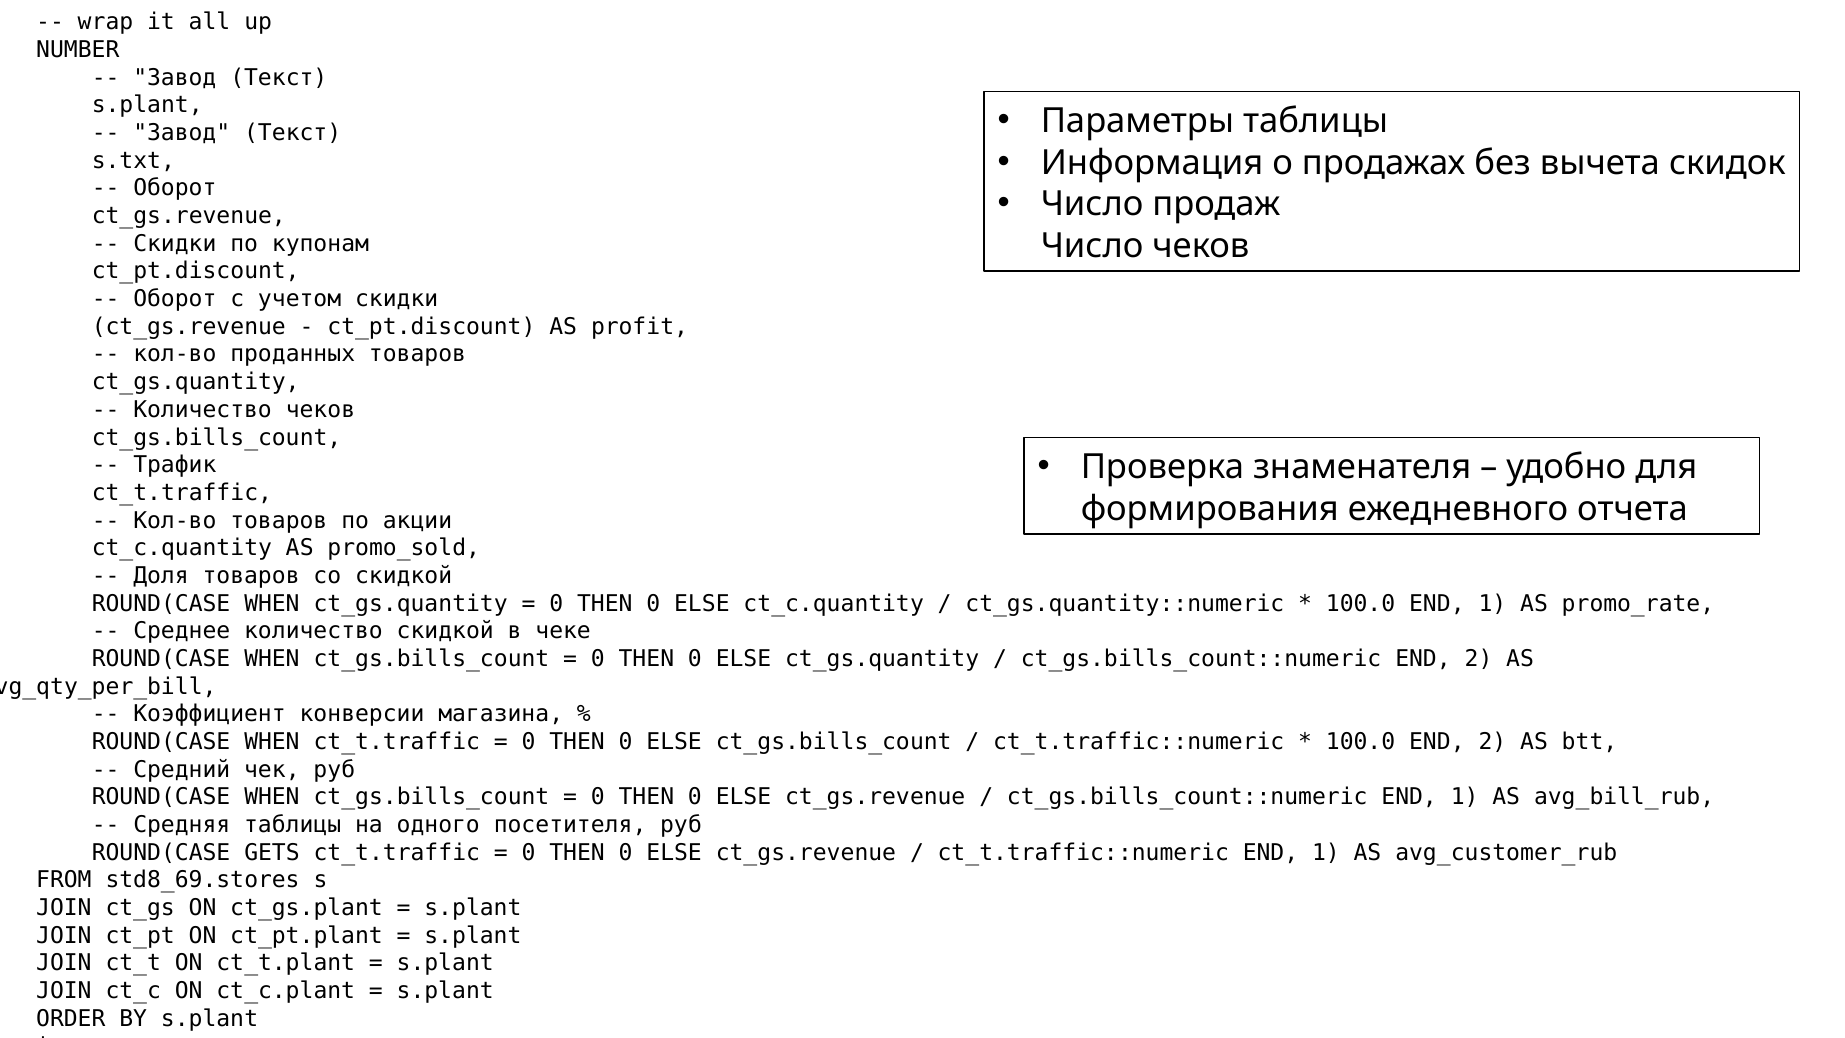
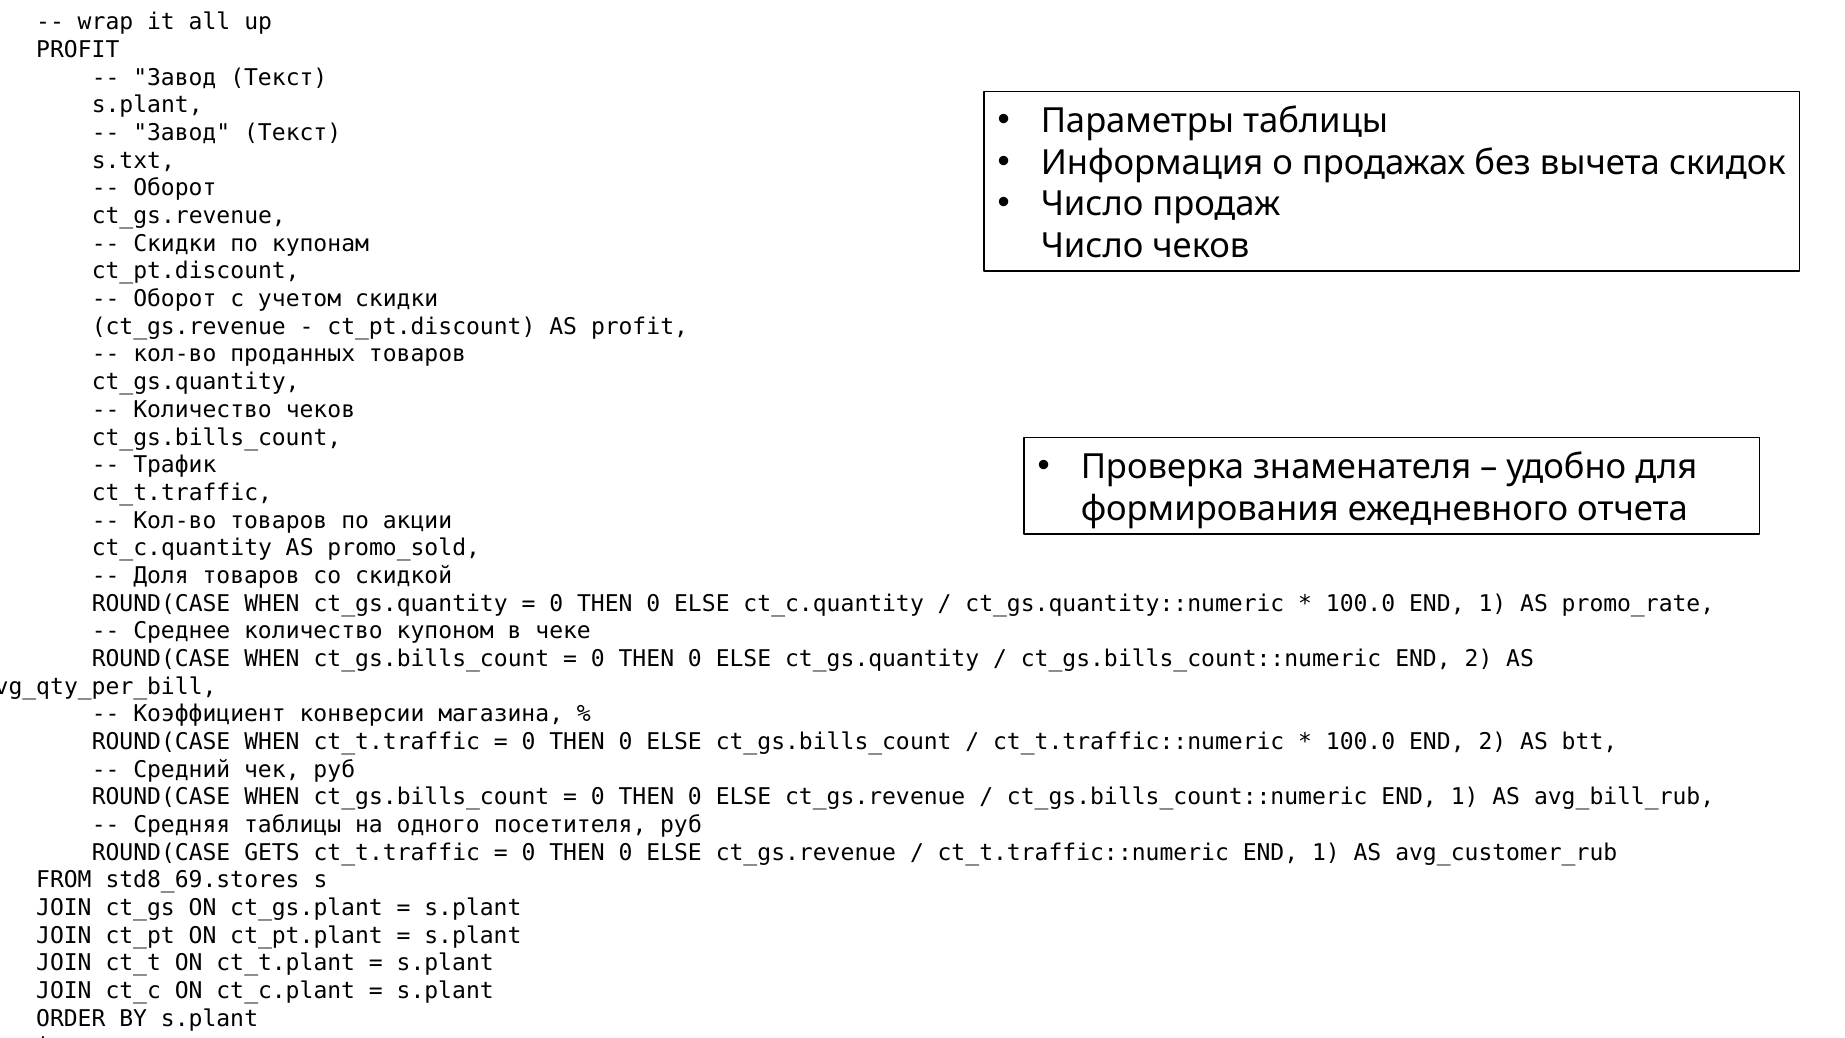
NUMBER: NUMBER -> PROFIT (78, 50)
количество скидкой: скидкой -> купоном (445, 631)
